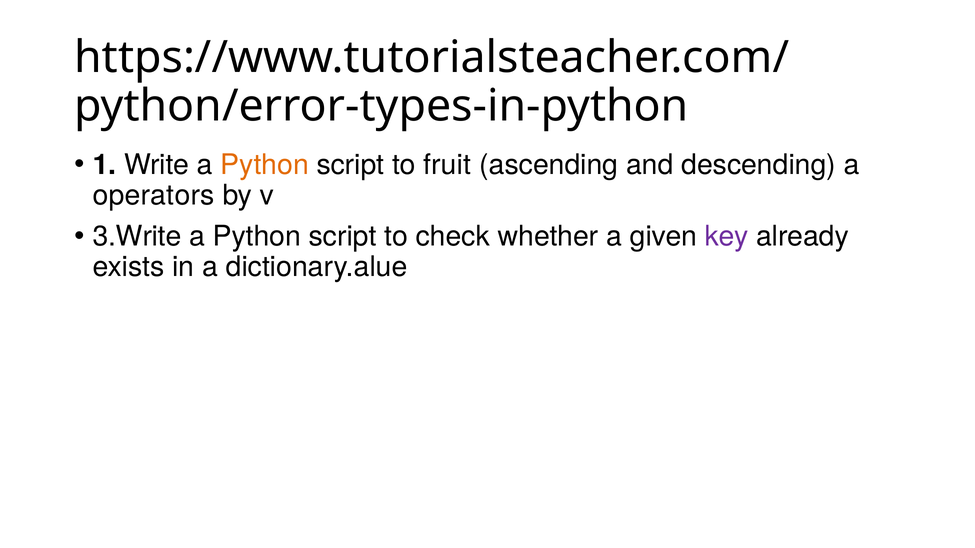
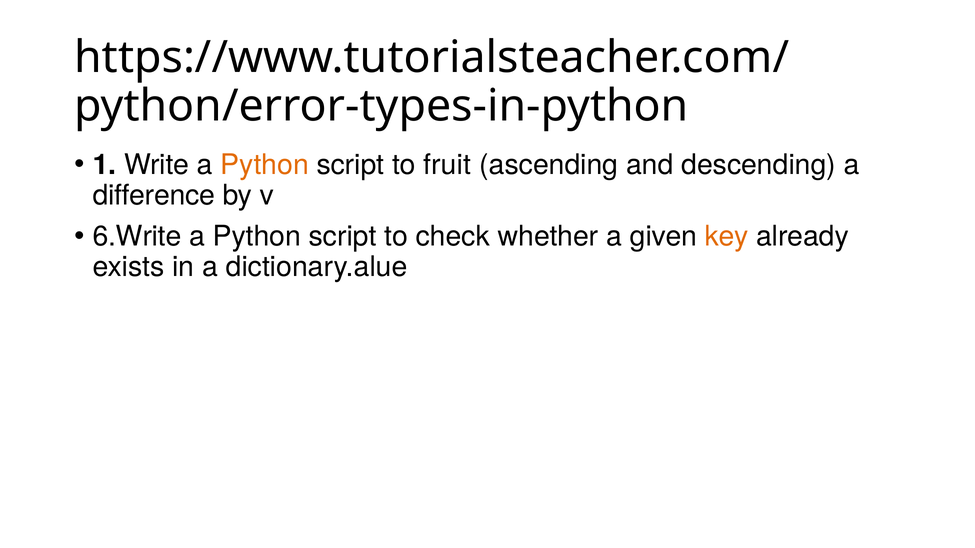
operators: operators -> difference (154, 196)
3.Write: 3.Write -> 6.Write (137, 236)
key colour: purple -> orange (727, 236)
